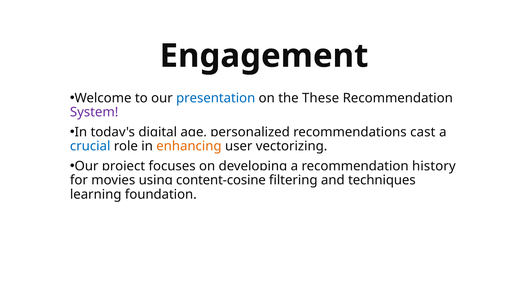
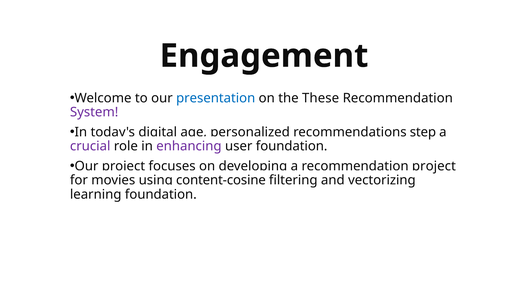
cast: cast -> step (423, 132)
crucial colour: blue -> purple (90, 146)
enhancing colour: orange -> purple (189, 146)
user vectorizing: vectorizing -> foundation (292, 146)
history: history -> project (434, 166)
techniques: techniques -> vectorizing (382, 180)
